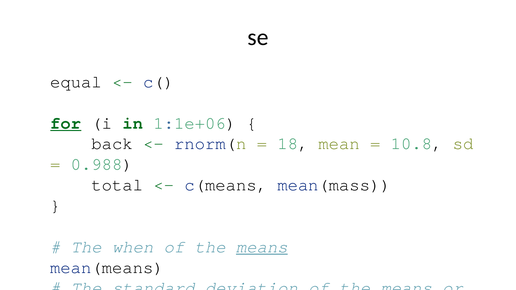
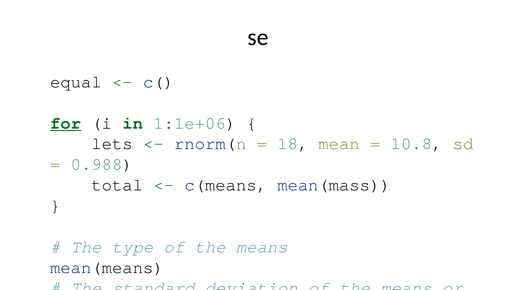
back: back -> lets (112, 144)
when: when -> type (133, 247)
means underline: present -> none (262, 247)
